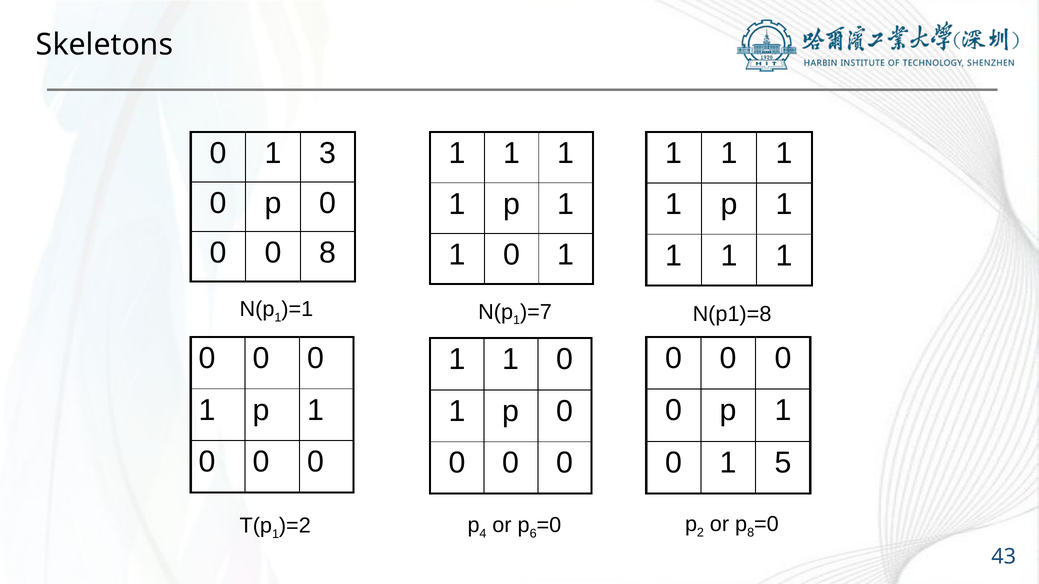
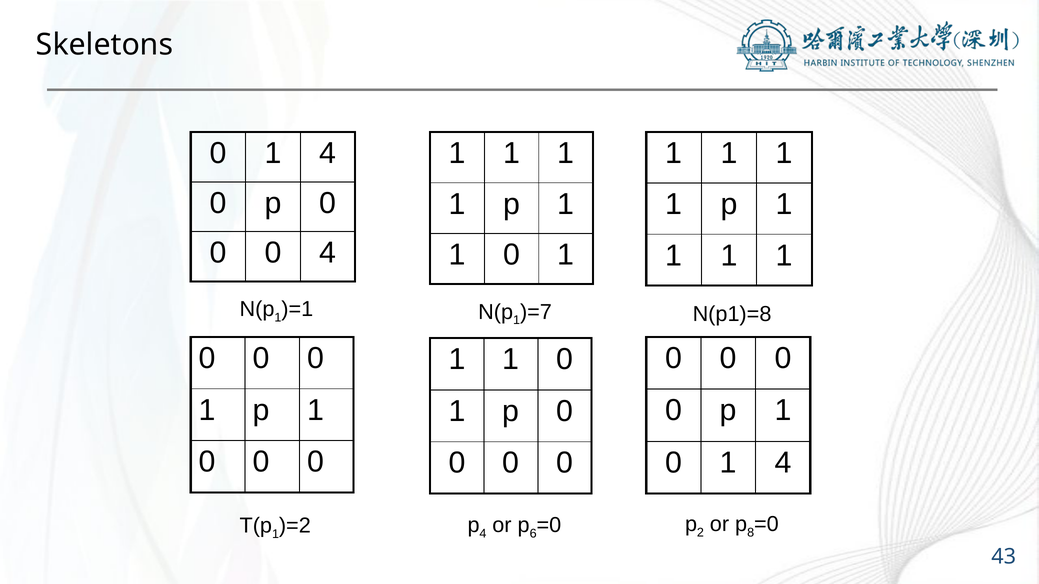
3: 3 -> 4 (328, 153)
0 8: 8 -> 4 (328, 253)
5: 5 -> 4 (783, 463)
